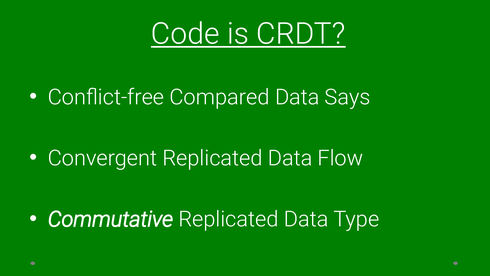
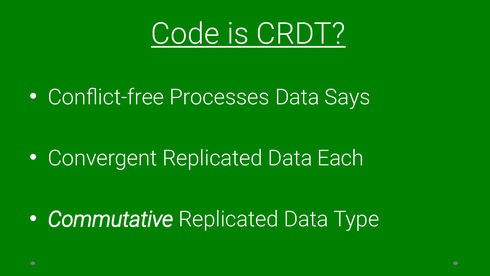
Compared: Compared -> Processes (220, 97)
Flow: Flow -> Each (341, 158)
